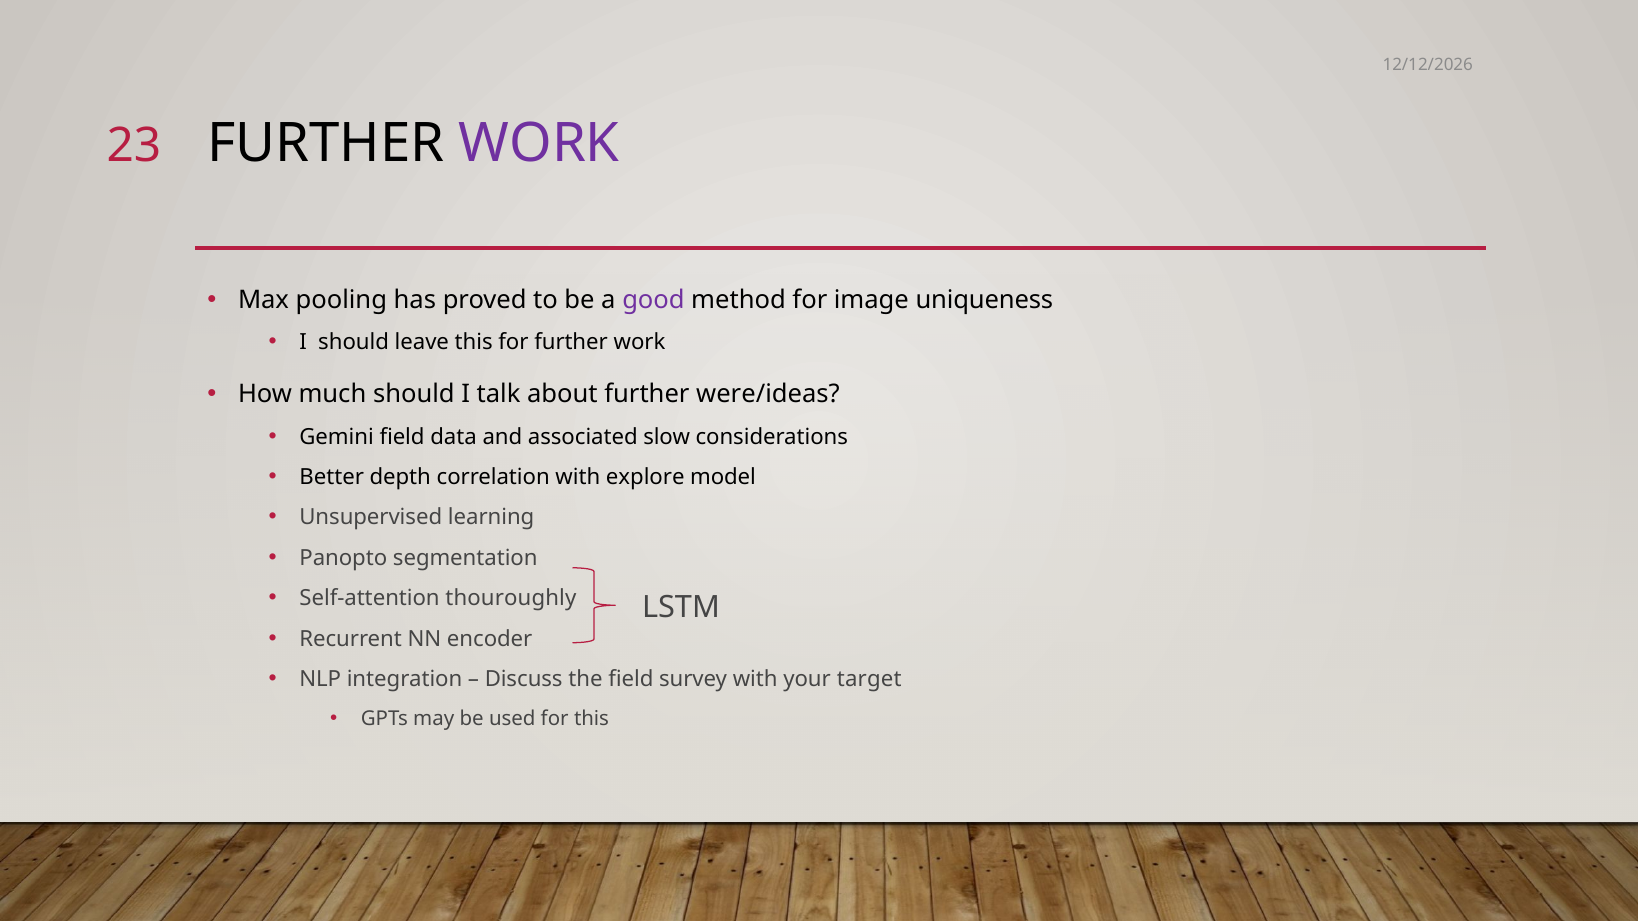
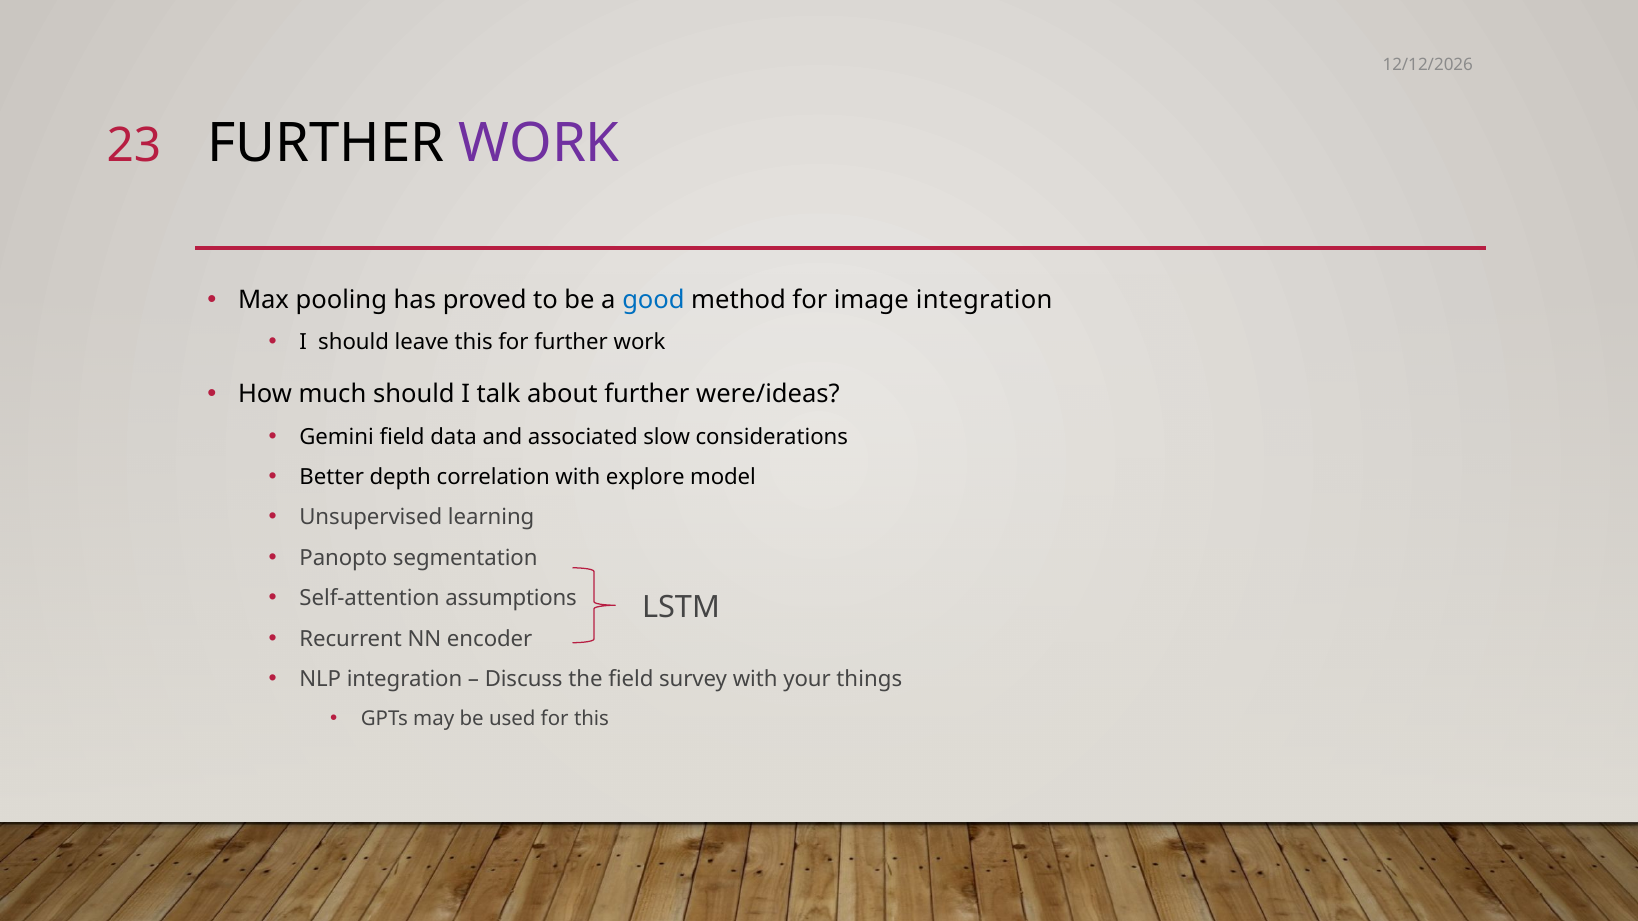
good colour: purple -> blue (653, 300)
image uniqueness: uniqueness -> integration (984, 300)
thouroughly: thouroughly -> assumptions (511, 599)
target: target -> things (869, 680)
